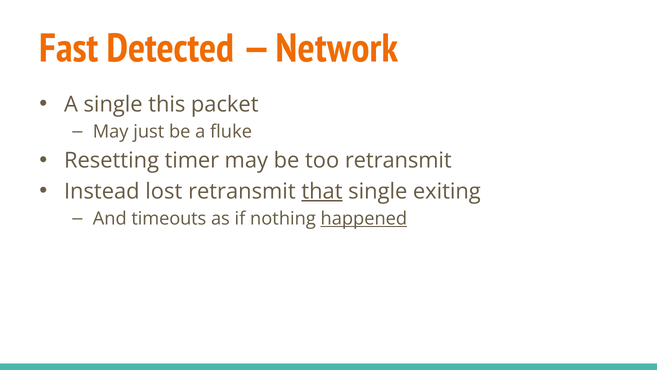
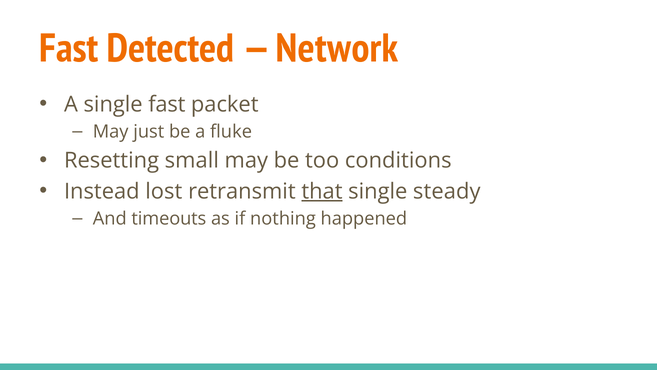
single this: this -> fast (167, 104)
timer: timer -> small (192, 160)
too retransmit: retransmit -> conditions (398, 160)
exiting: exiting -> steady (447, 191)
happened underline: present -> none (364, 219)
